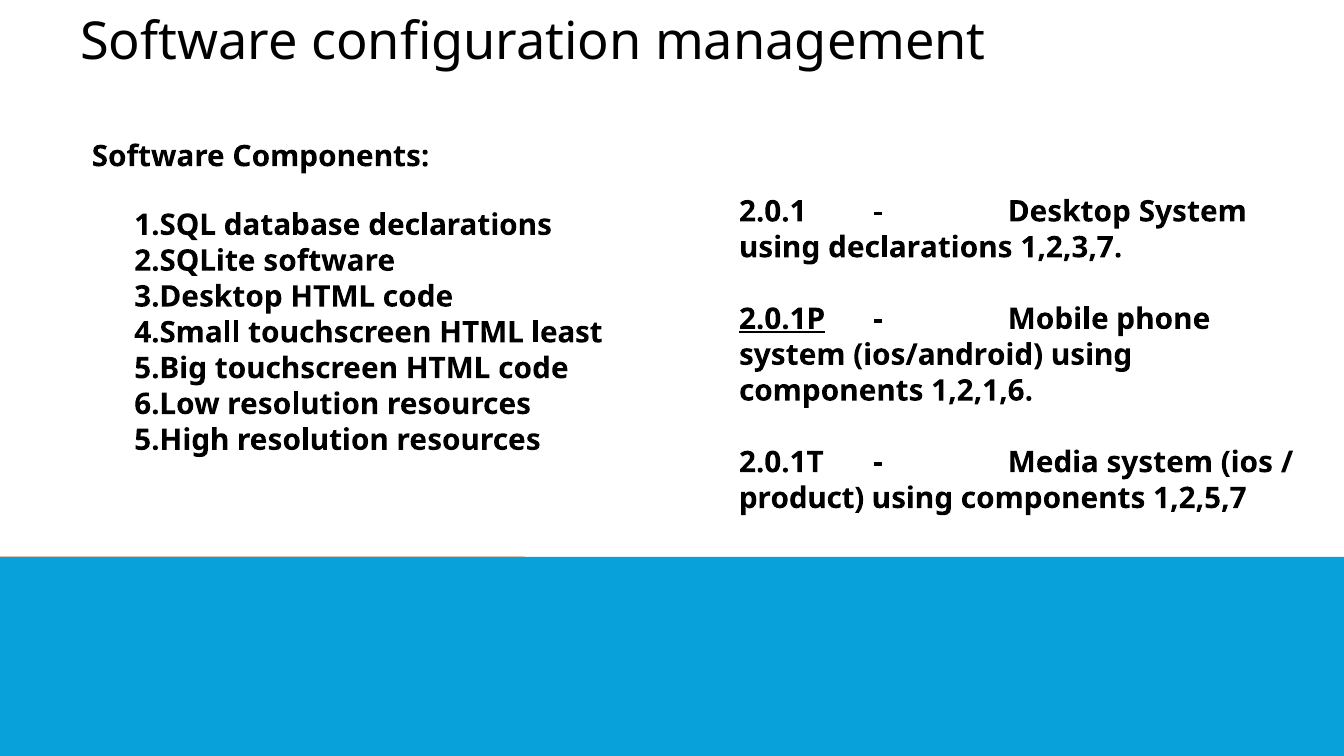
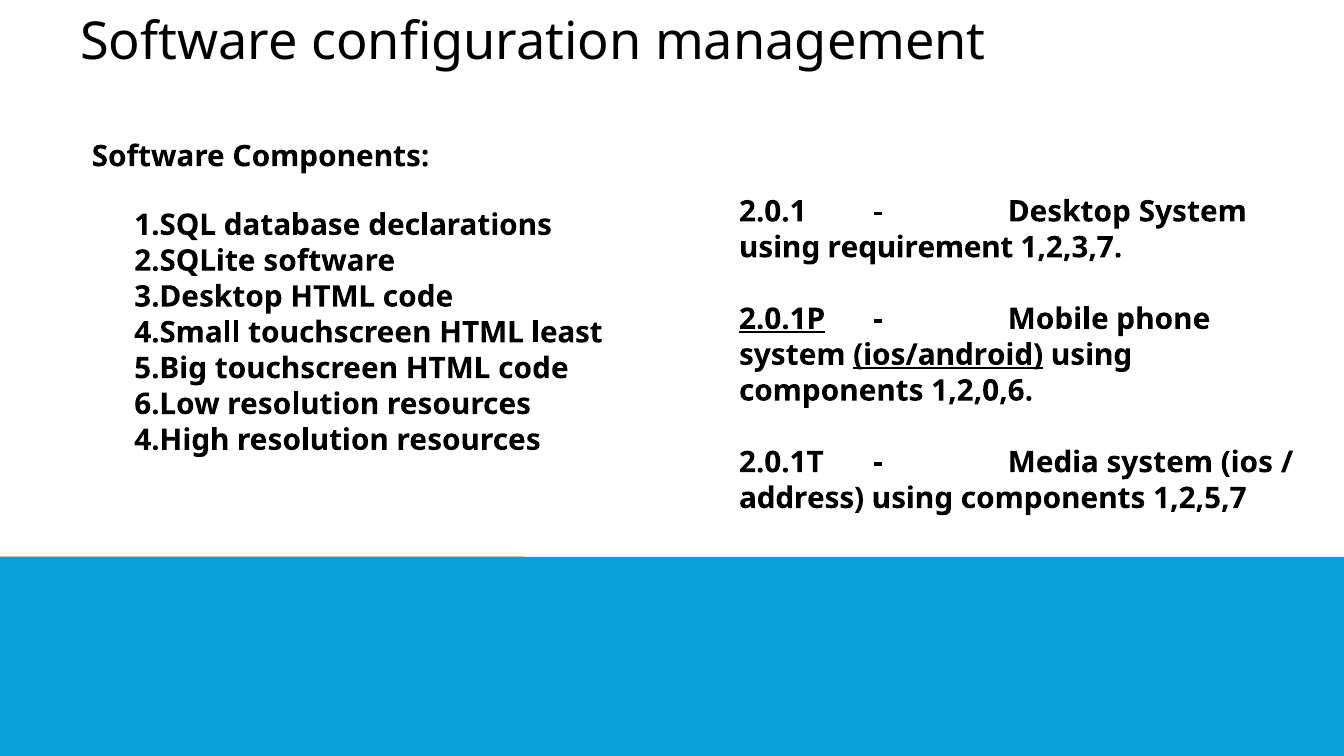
using declarations: declarations -> requirement (920, 247)
ios/android underline: none -> present (948, 355)
1,2,1,6: 1,2,1,6 -> 1,2,0,6 (982, 391)
5.High: 5.High -> 4.High (182, 440)
product: product -> address (802, 498)
